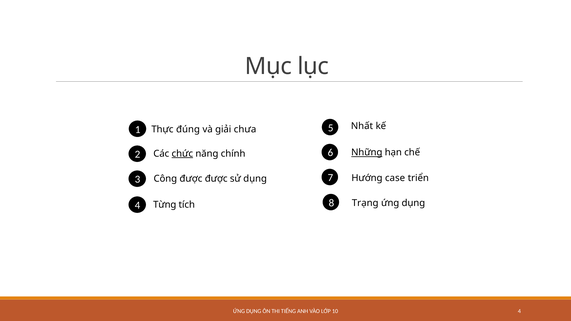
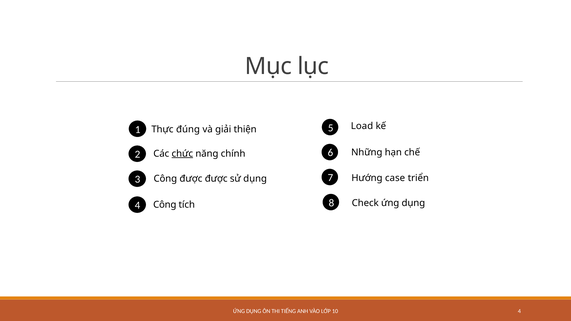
Nhất: Nhất -> Load (362, 126)
chưa: chưa -> thiện (245, 130)
Những underline: present -> none (367, 153)
Trạng: Trạng -> Check (365, 203)
Từng: Từng -> Công (165, 205)
